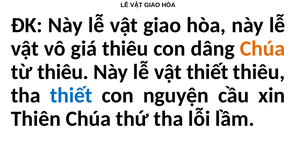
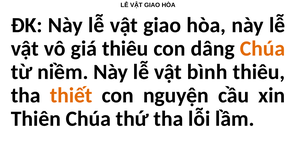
từ thiêu: thiêu -> niềm (63, 72)
vật thiết: thiết -> bình (207, 72)
thiết colour: blue -> orange (71, 95)
